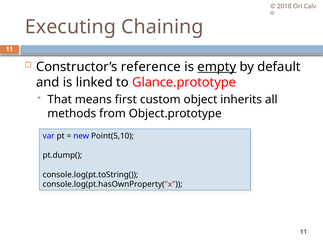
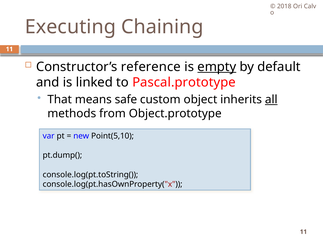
Glance.prototype: Glance.prototype -> Pascal.prototype (184, 82)
first: first -> safe (126, 100)
all underline: none -> present (271, 100)
